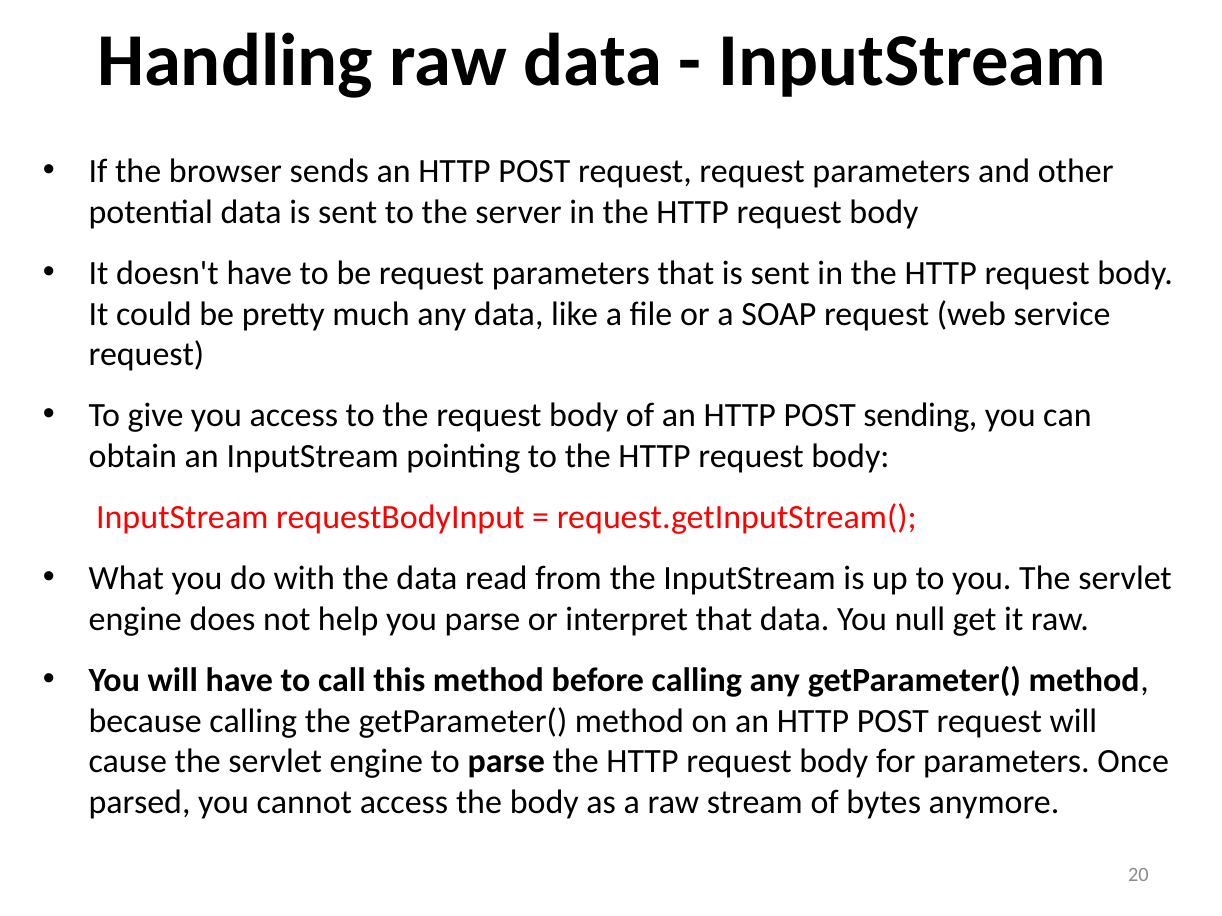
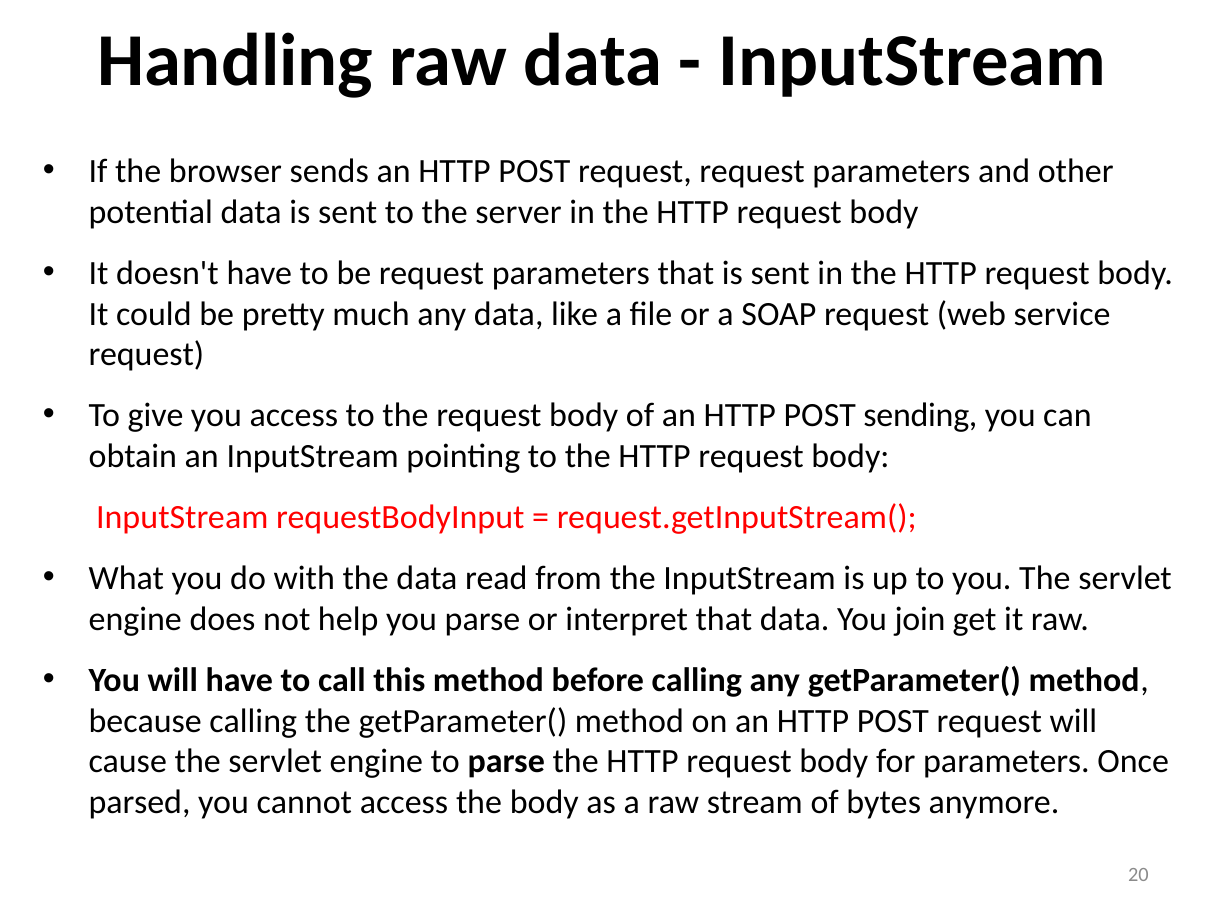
null: null -> join (920, 620)
